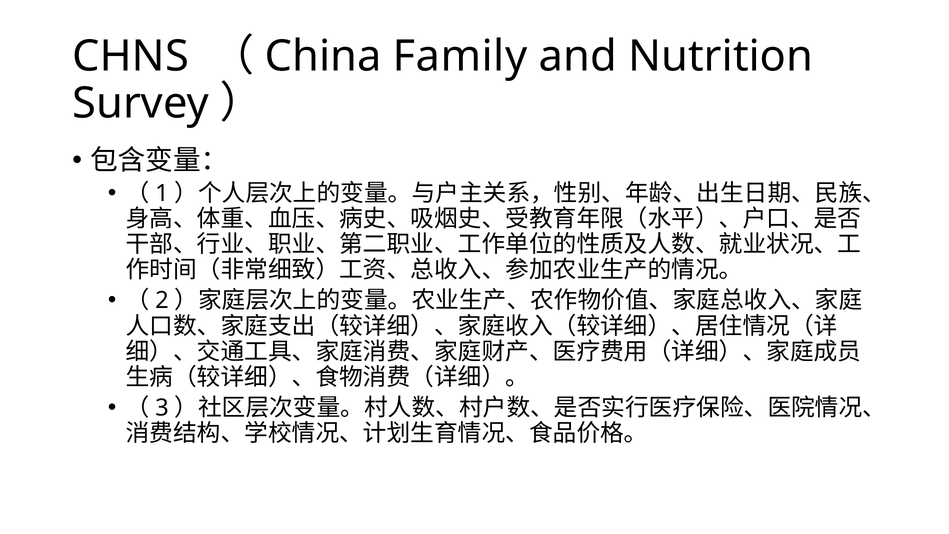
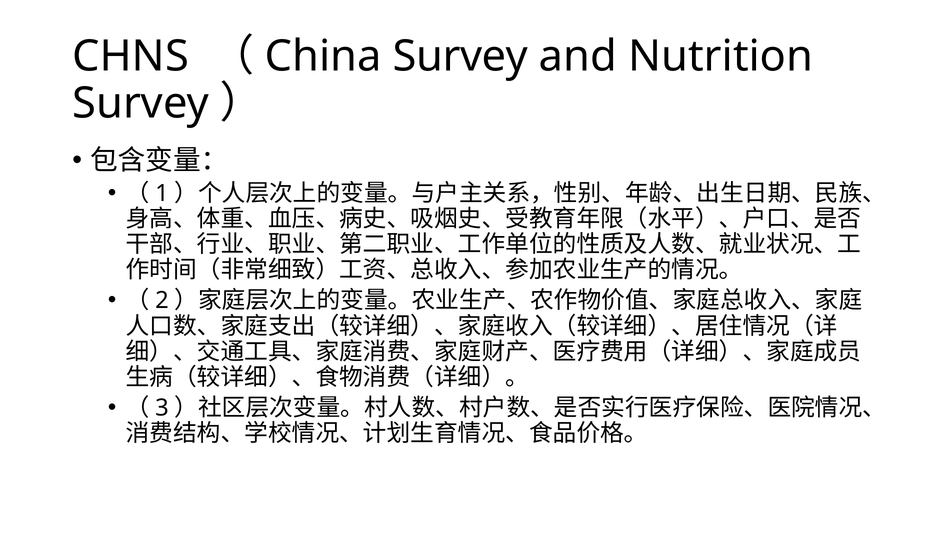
Family: Family -> Survey (460, 56)
